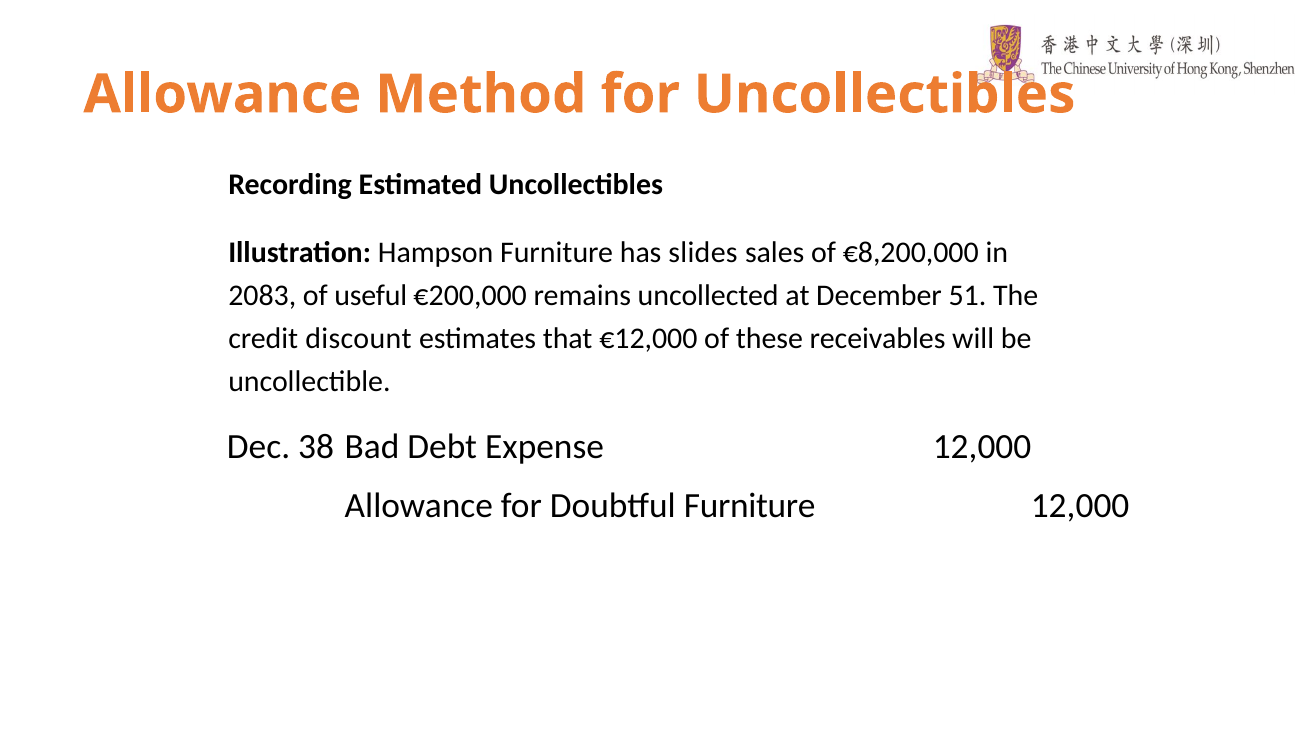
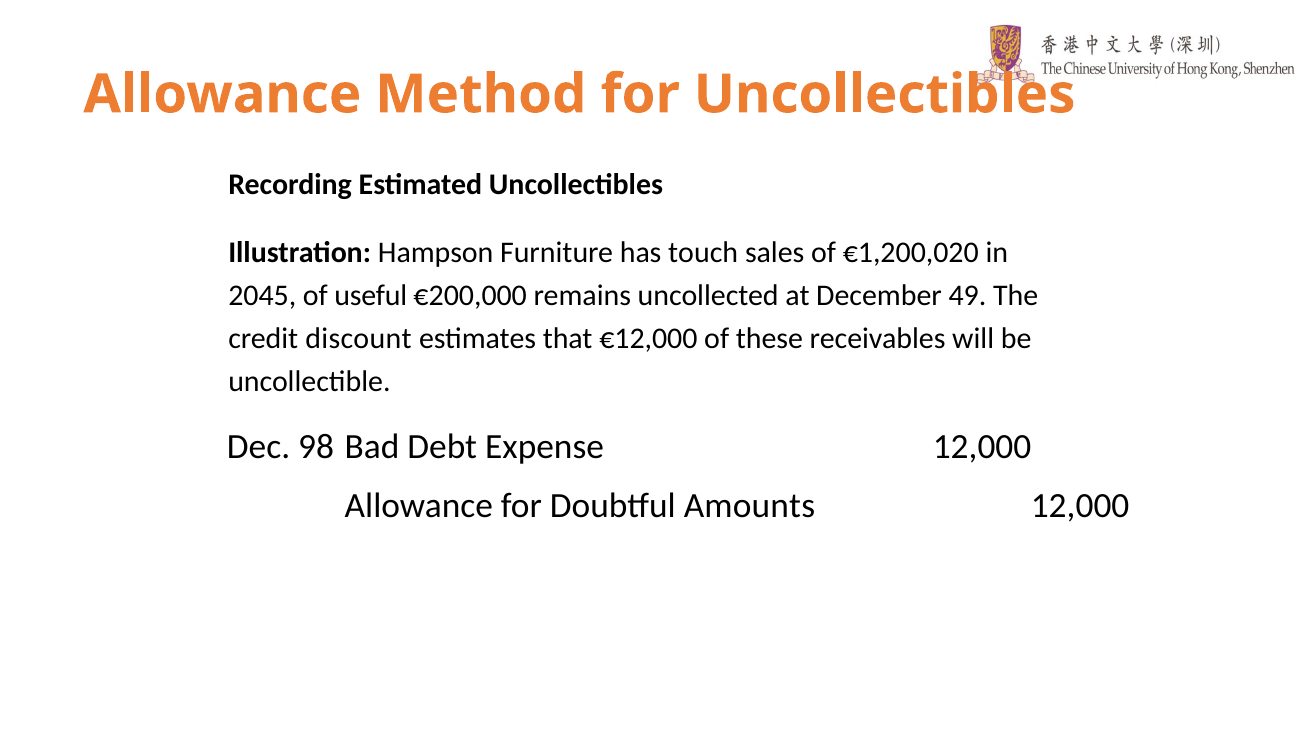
slides: slides -> touch (703, 253)
€8,200,000: €8,200,000 -> €1,200,020 (911, 253)
2083: 2083 -> 2045 (262, 296)
51: 51 -> 49 (967, 296)
38: 38 -> 98 (316, 447)
Doubtful Furniture: Furniture -> Amounts (749, 506)
